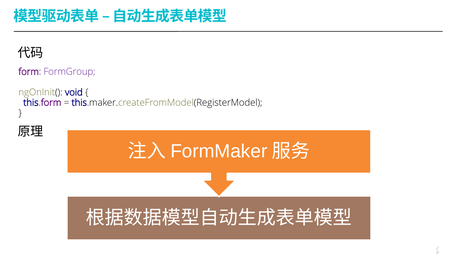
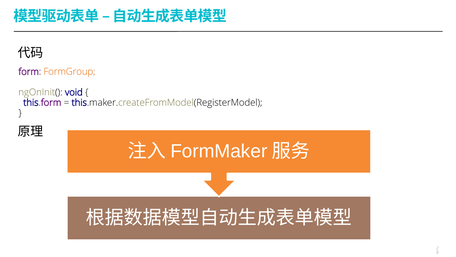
FormGroup colour: purple -> orange (69, 72)
